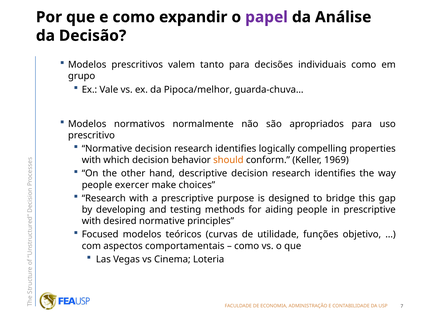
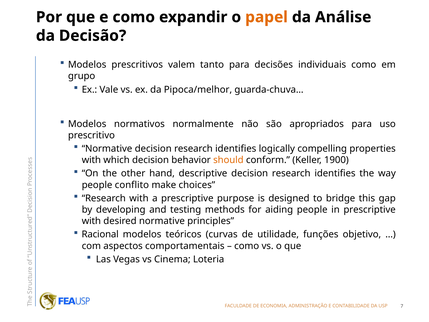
papel colour: purple -> orange (267, 17)
1969: 1969 -> 1900 (336, 160)
exercer: exercer -> conflito (132, 185)
Focused: Focused -> Racional (100, 234)
